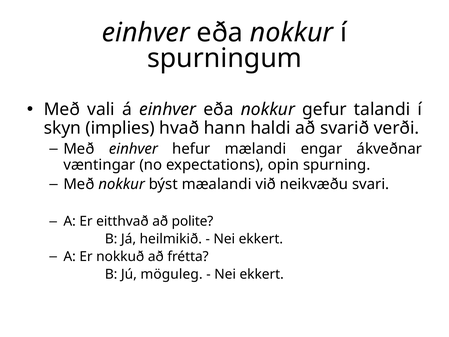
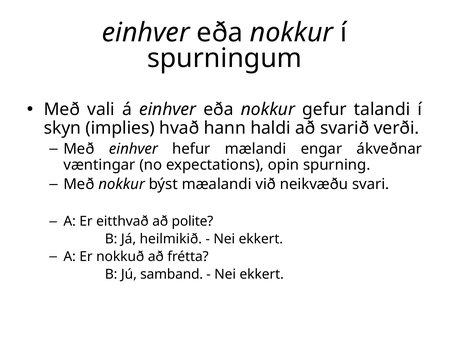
möguleg: möguleg -> samband (172, 274)
